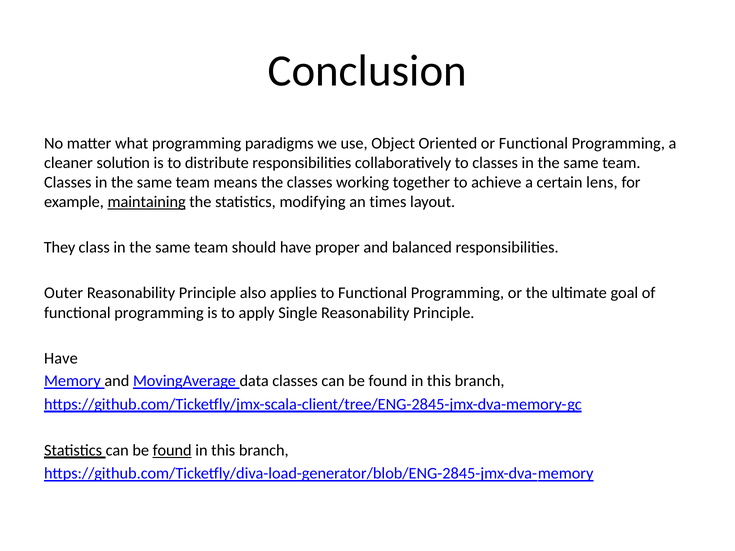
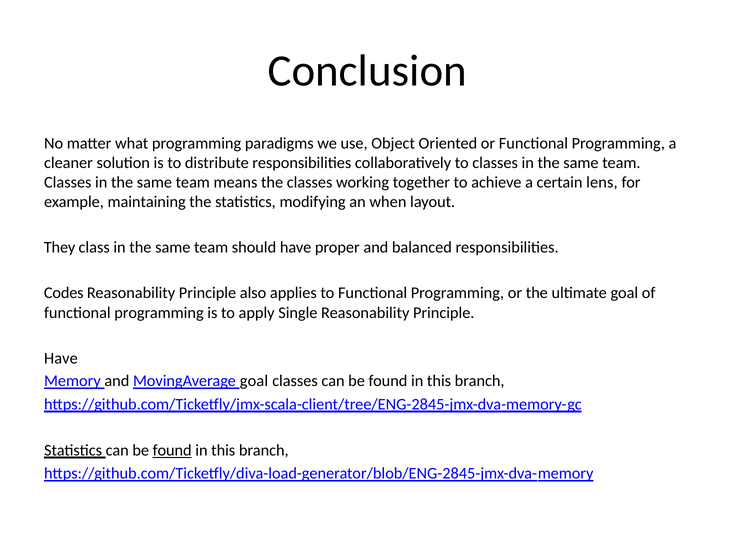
maintaining underline: present -> none (147, 202)
times: times -> when (388, 202)
Outer: Outer -> Codes (64, 293)
MovingAverage data: data -> goal (254, 381)
